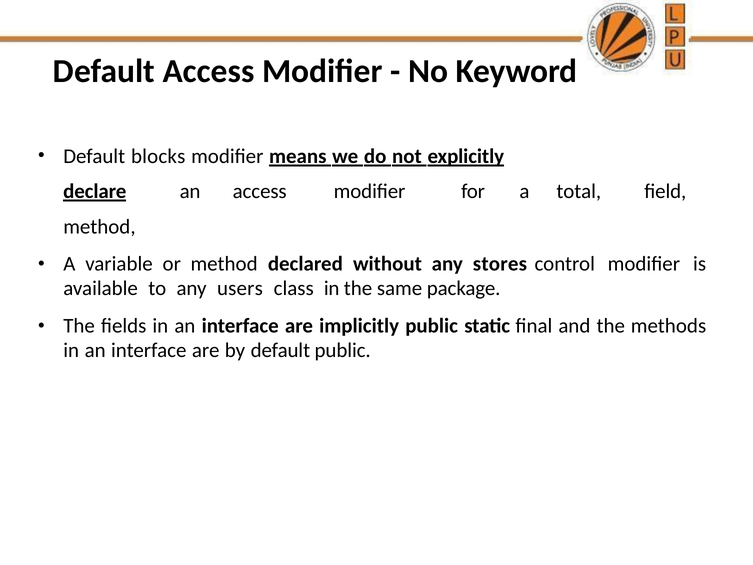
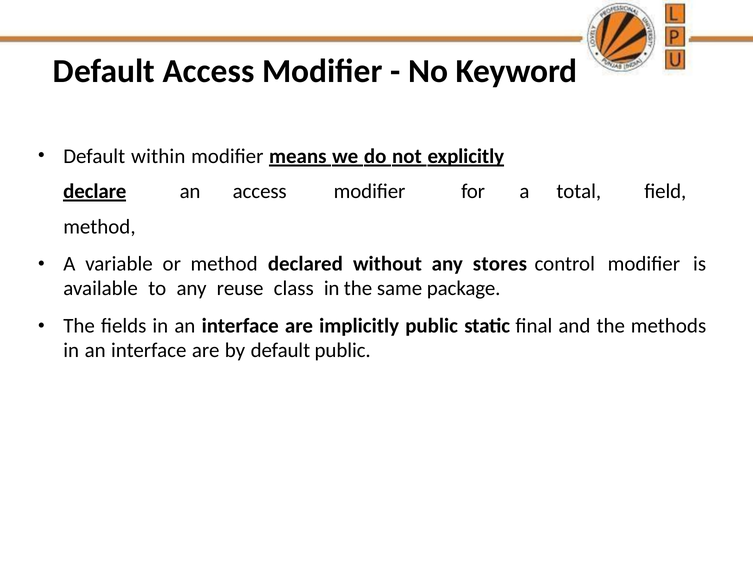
blocks: blocks -> within (158, 156)
users: users -> reuse (240, 288)
